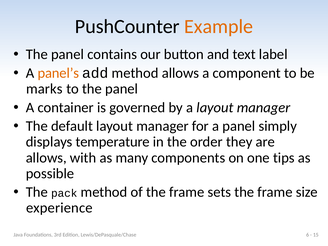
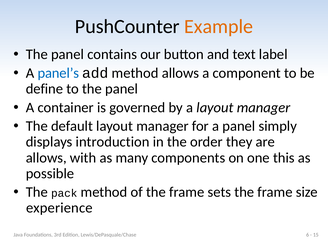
panel’s colour: orange -> blue (58, 73)
marks: marks -> define (44, 89)
temperature: temperature -> introduction (113, 142)
tips: tips -> this (284, 158)
